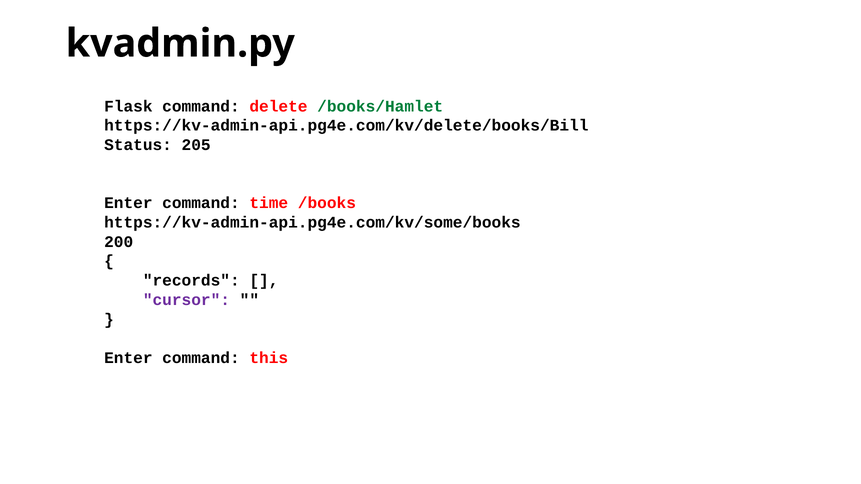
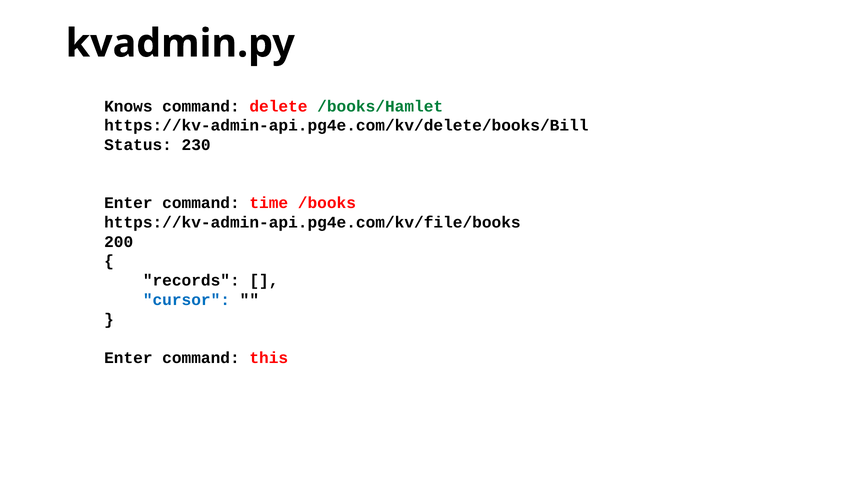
Flask: Flask -> Knows (128, 106)
205: 205 -> 230 (196, 145)
https://kv-admin-api.pg4e.com/kv/some/books: https://kv-admin-api.pg4e.com/kv/some/books -> https://kv-admin-api.pg4e.com/kv/file/books (312, 223)
cursor colour: purple -> blue (186, 300)
